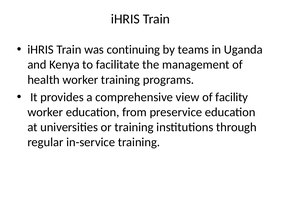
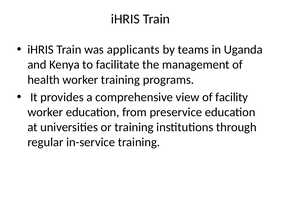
continuing: continuing -> applicants (133, 50)
